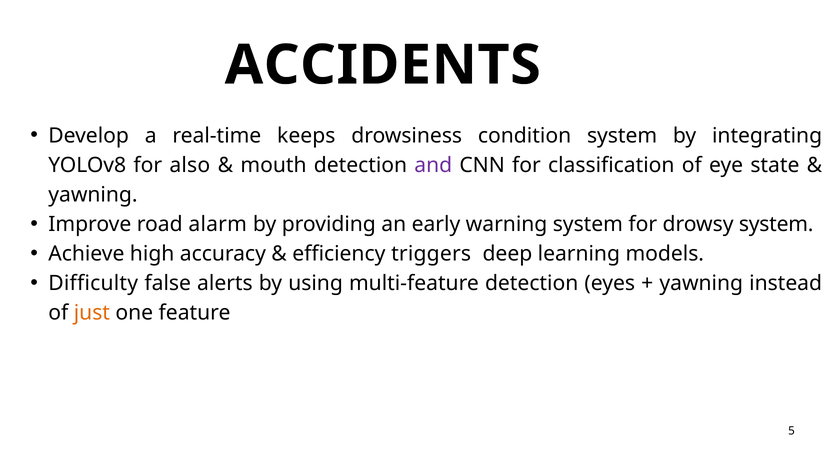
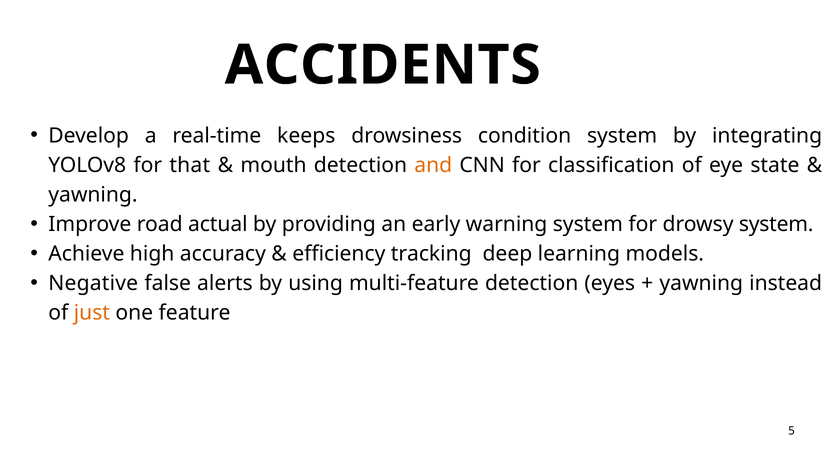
also: also -> that (190, 165)
and colour: purple -> orange (433, 165)
alarm: alarm -> actual (218, 224)
triggers: triggers -> tracking (431, 254)
Difficulty: Difficulty -> Negative (93, 283)
